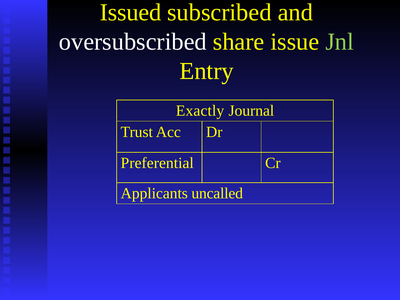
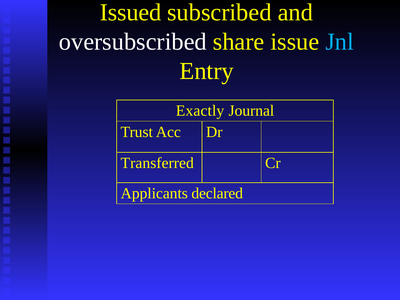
Jnl colour: light green -> light blue (340, 42)
Preferential: Preferential -> Transferred (157, 163)
uncalled: uncalled -> declared (217, 193)
